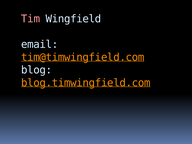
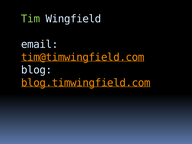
Tim colour: pink -> light green (30, 19)
